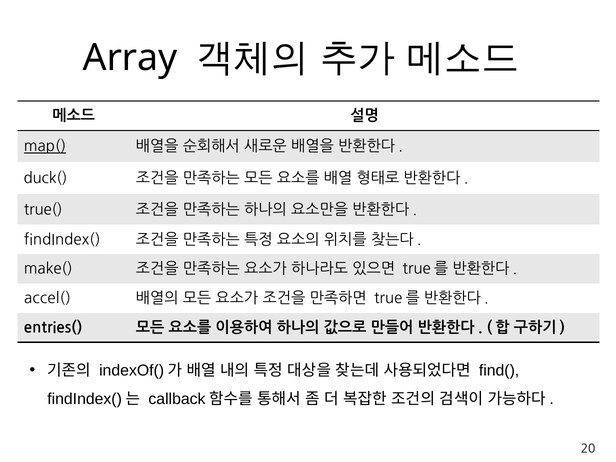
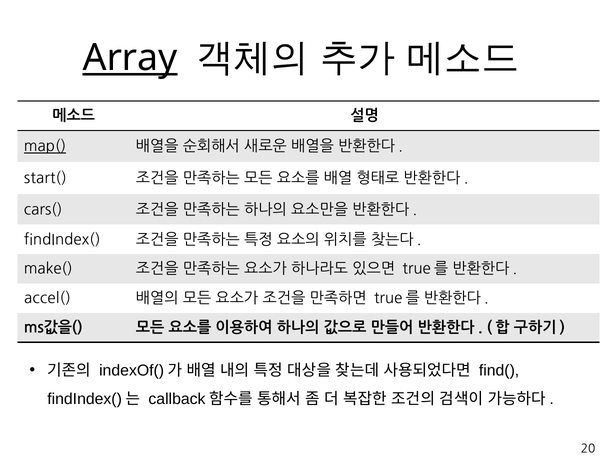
Array underline: none -> present (130, 58)
duck(: duck( -> start( (45, 178)
true(: true( -> cars( (43, 210)
entries(: entries( -> ms값을( (53, 328)
